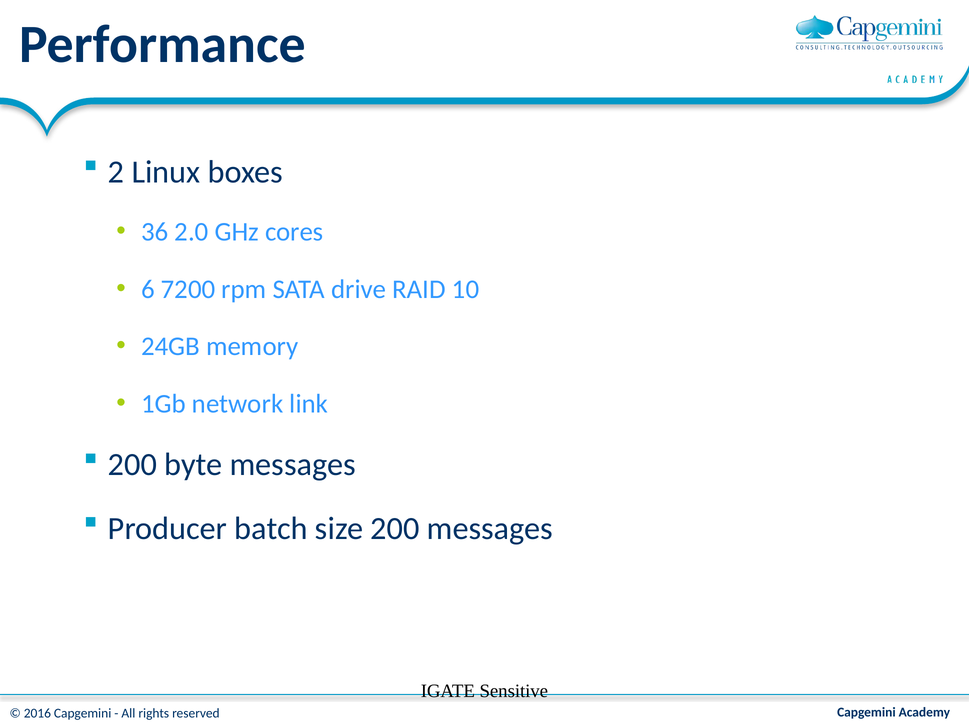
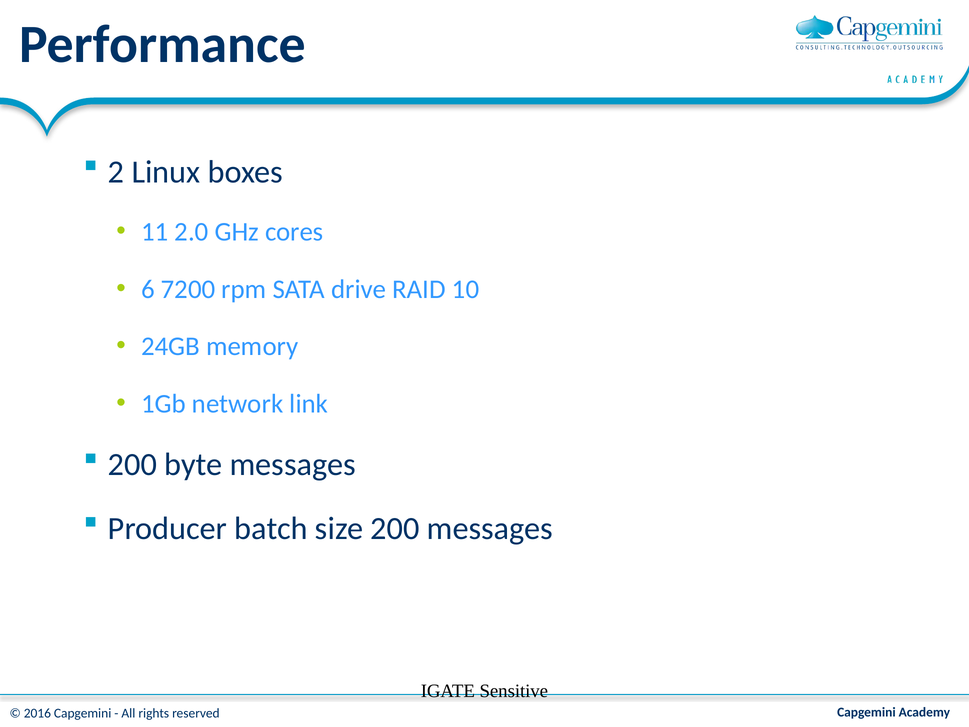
36: 36 -> 11 (155, 232)
